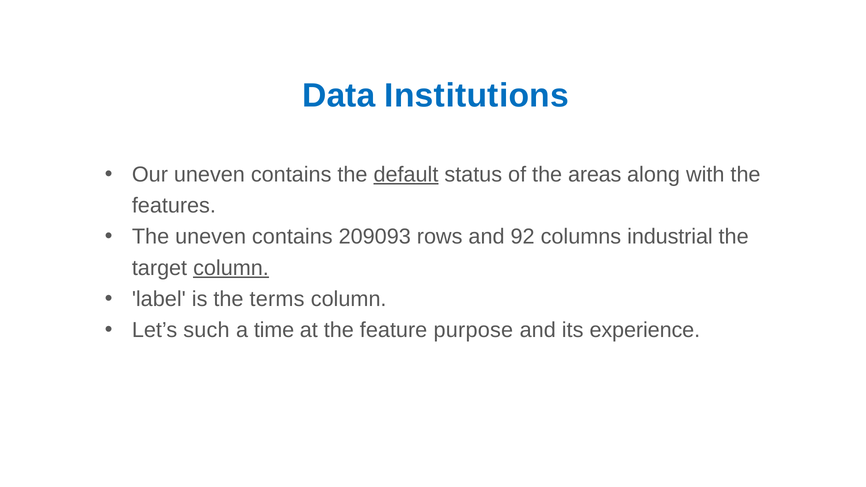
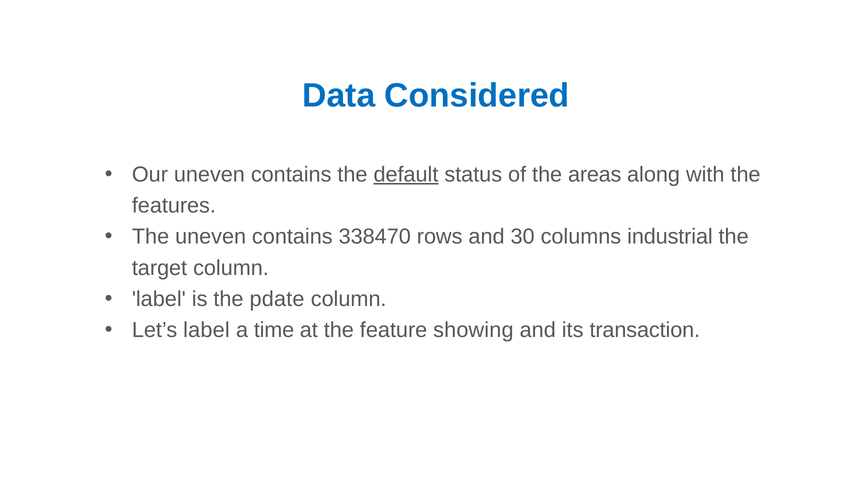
Institutions: Institutions -> Considered (477, 96)
209093: 209093 -> 338470 (375, 237)
92: 92 -> 30 (523, 237)
column underline: present -> none (231, 268)
terms: terms -> pdate (277, 299)
Let’s such: such -> label (206, 330)
purpose: purpose -> showing (473, 330)
experience: experience -> transaction (645, 330)
